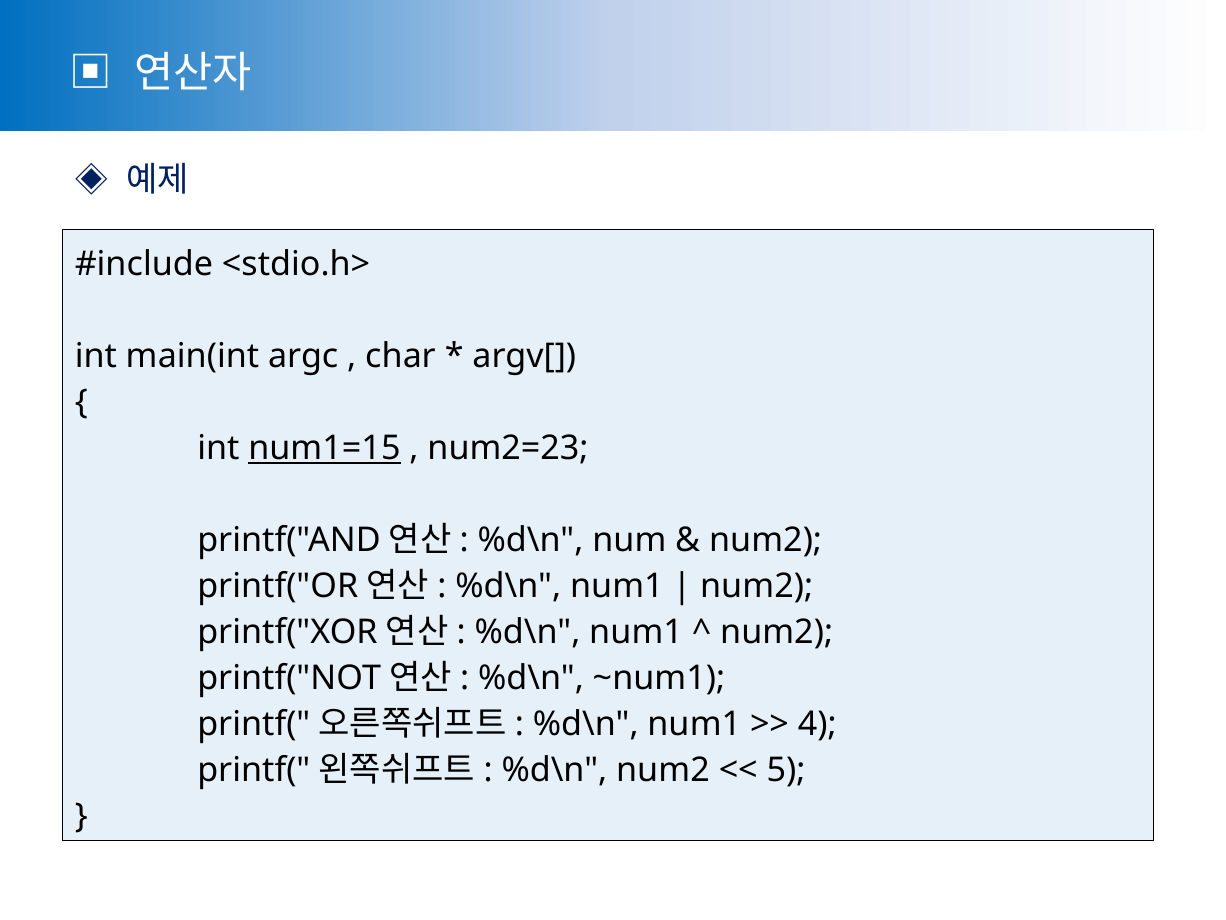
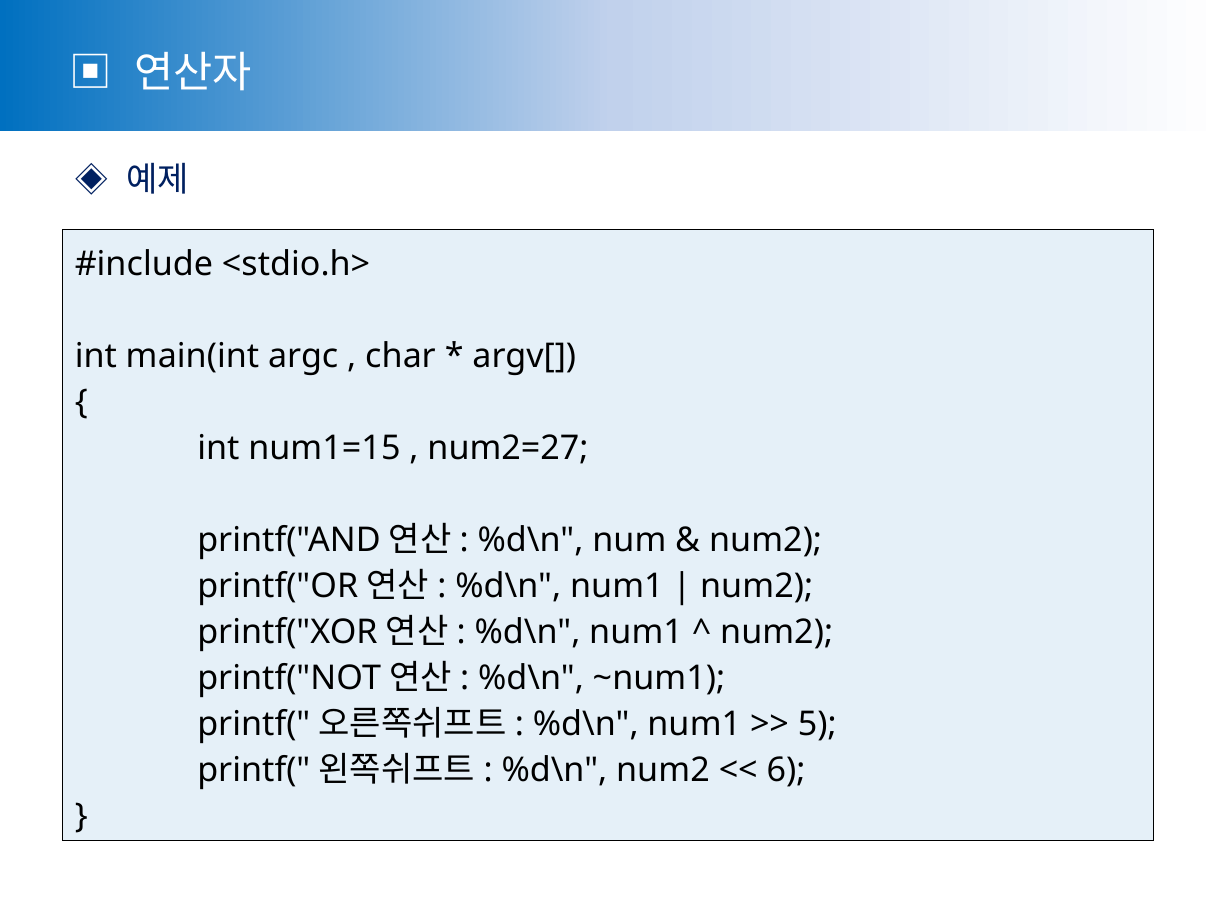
num1=15 underline: present -> none (324, 448)
num2=23: num2=23 -> num2=27 (508, 448)
4: 4 -> 5 (817, 724)
5: 5 -> 6 (786, 770)
